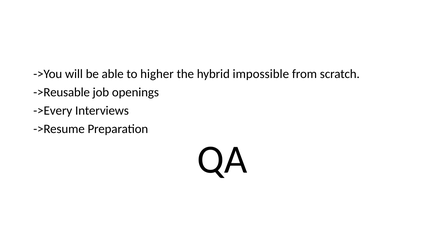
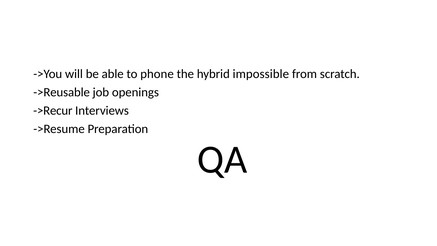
higher: higher -> phone (157, 74)
->Every: ->Every -> ->Recur (53, 111)
